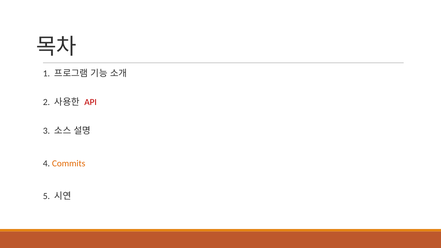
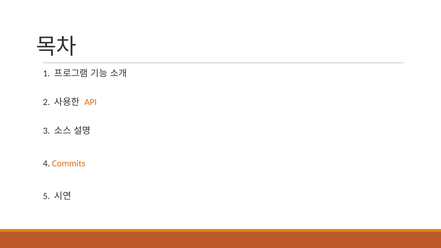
API colour: red -> orange (91, 102)
